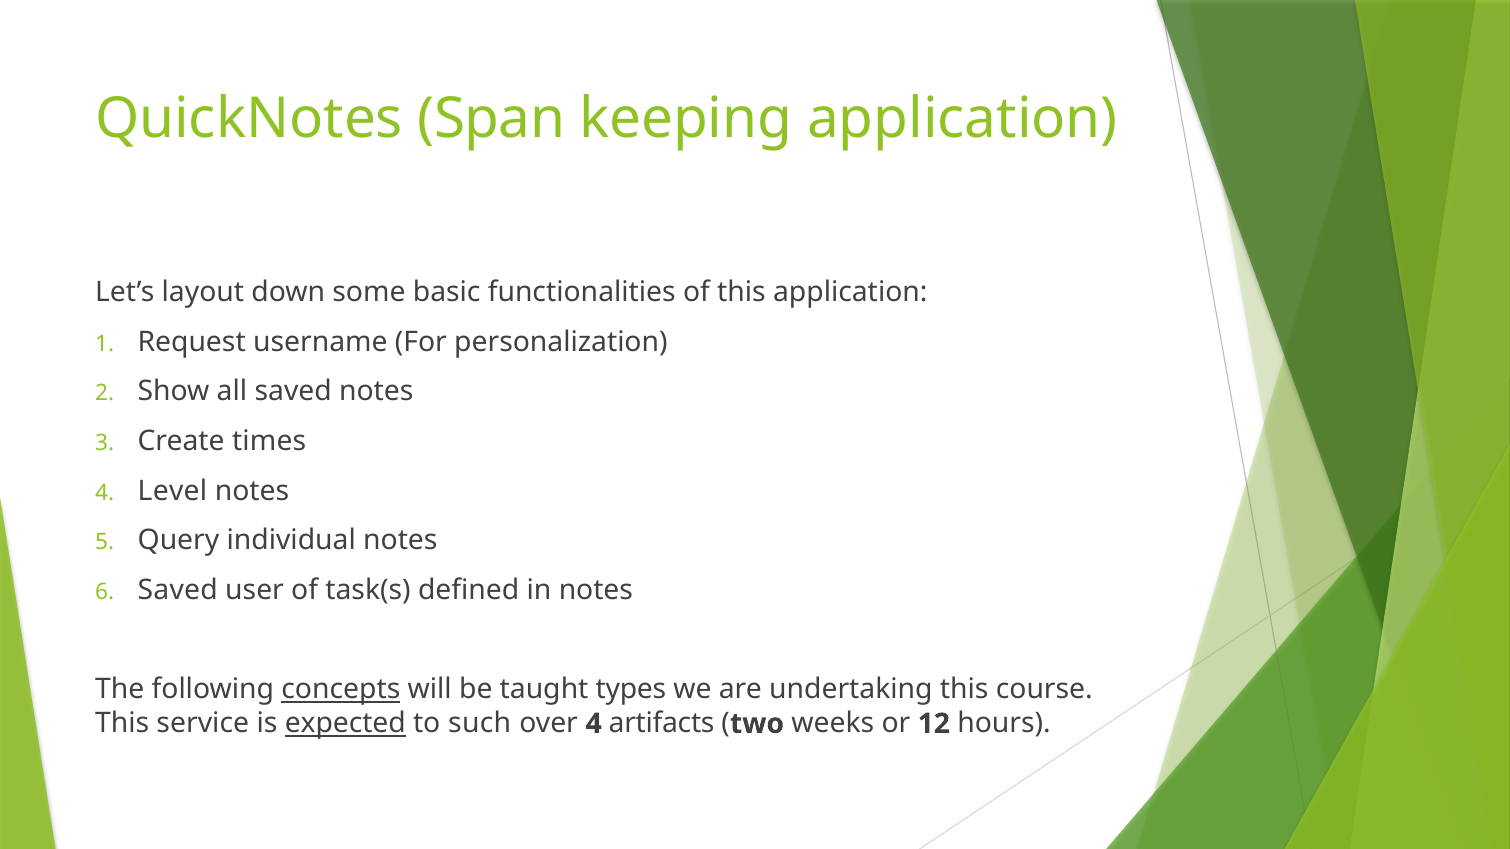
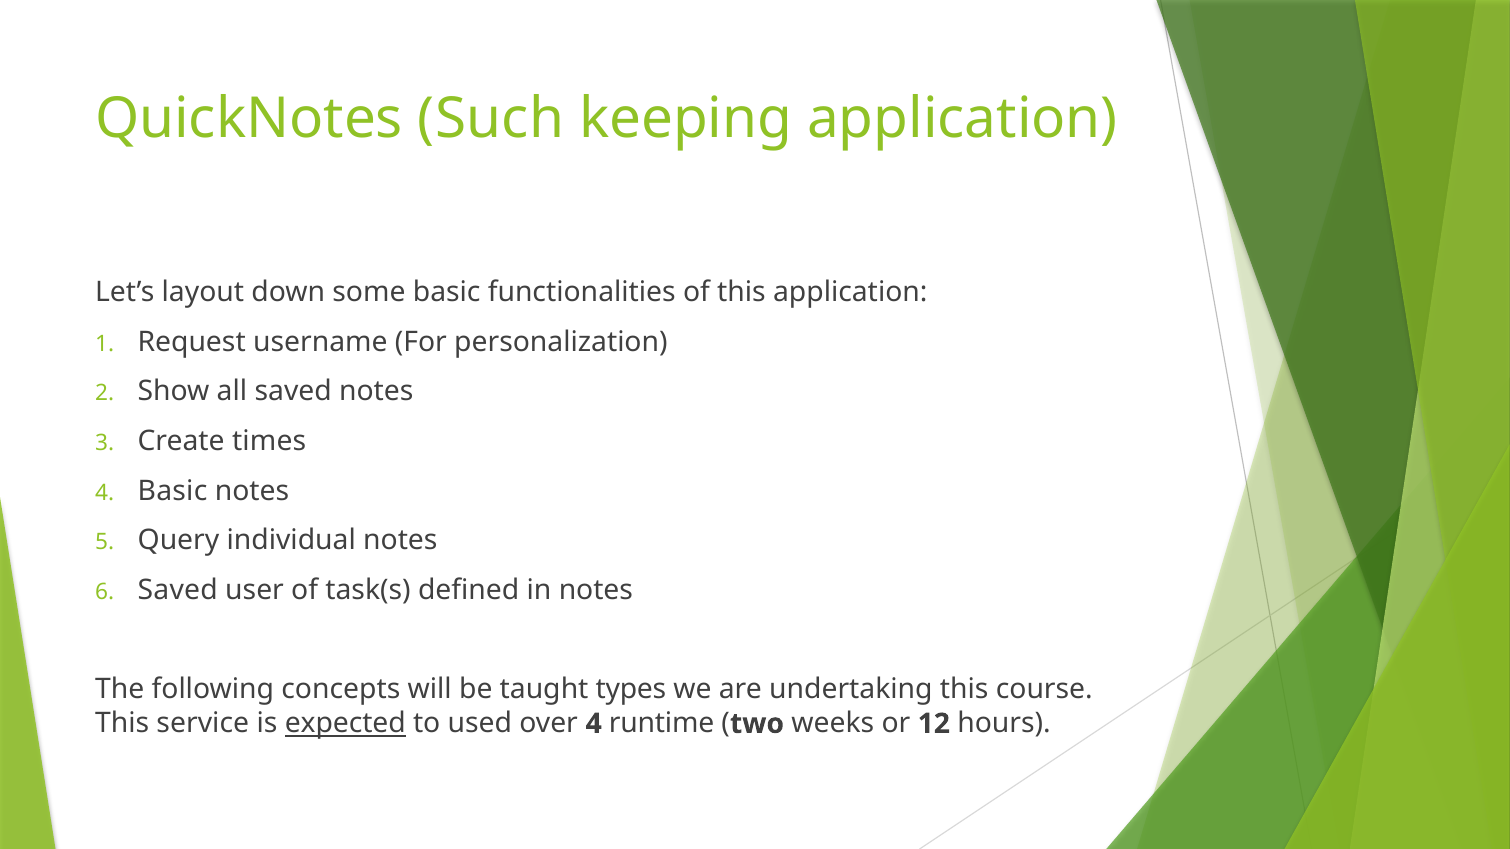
Span: Span -> Such (491, 119)
4 Level: Level -> Basic (173, 491)
concepts underline: present -> none (341, 690)
such: such -> used (480, 724)
artifacts: artifacts -> runtime (662, 724)
